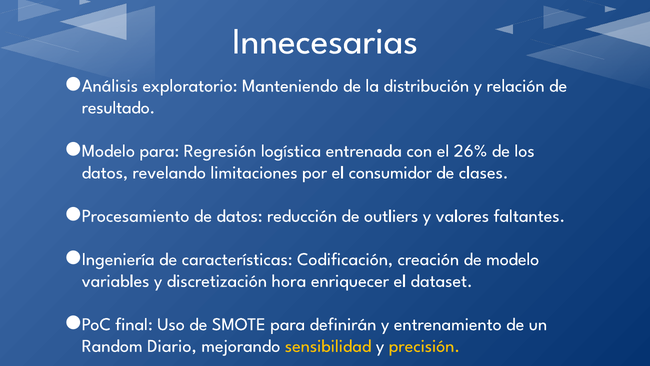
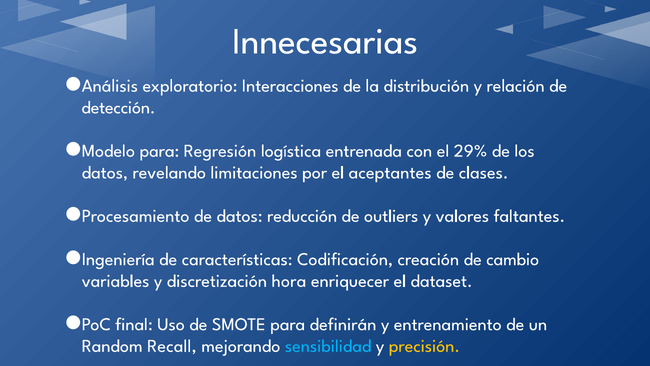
Manteniendo: Manteniendo -> Interacciones (290, 86)
resultado: resultado -> detección (118, 107)
26%: 26% -> 29% (470, 151)
consumidor: consumidor -> aceptantes (390, 172)
de modelo: modelo -> cambio (513, 259)
Diario: Diario -> Recall (172, 346)
sensibilidad colour: yellow -> light blue (328, 346)
